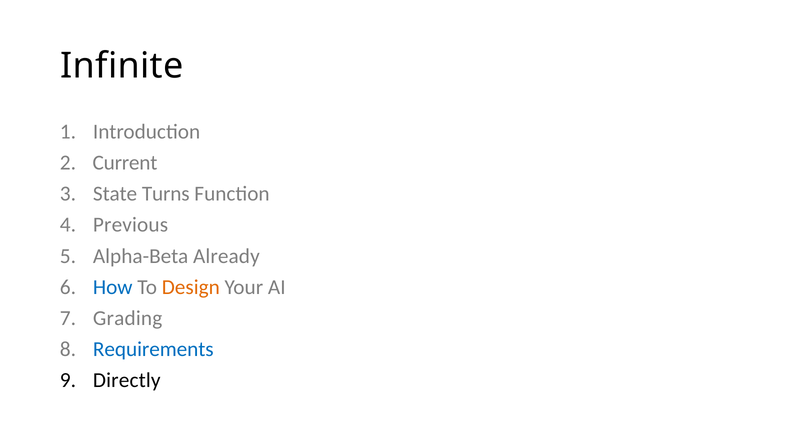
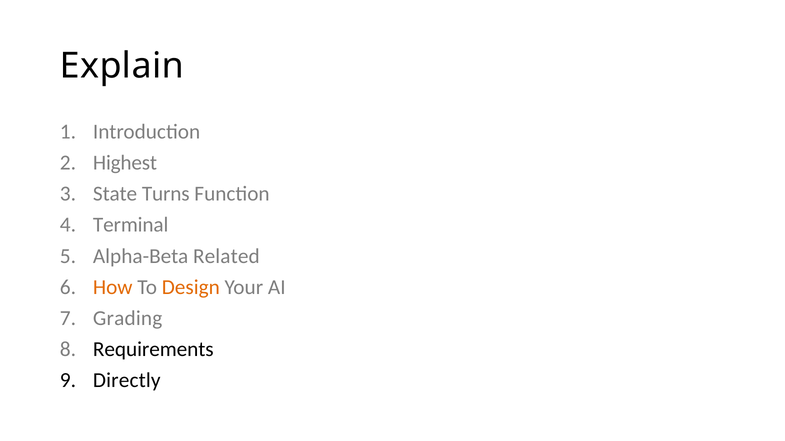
Infinite: Infinite -> Explain (122, 66)
Current: Current -> Highest (125, 163)
Previous: Previous -> Terminal (131, 225)
Already: Already -> Related (226, 256)
How colour: blue -> orange (113, 287)
Requirements colour: blue -> black (153, 350)
